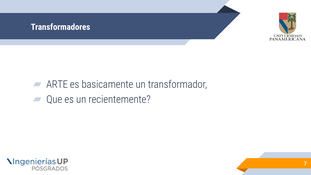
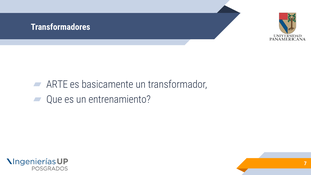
recientemente: recientemente -> entrenamiento (120, 99)
